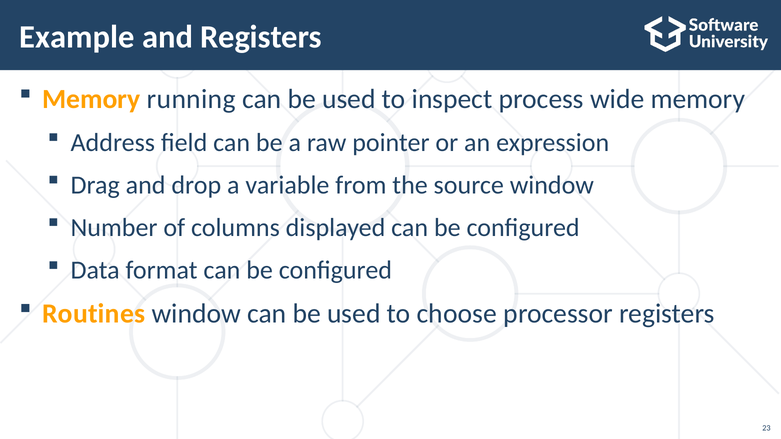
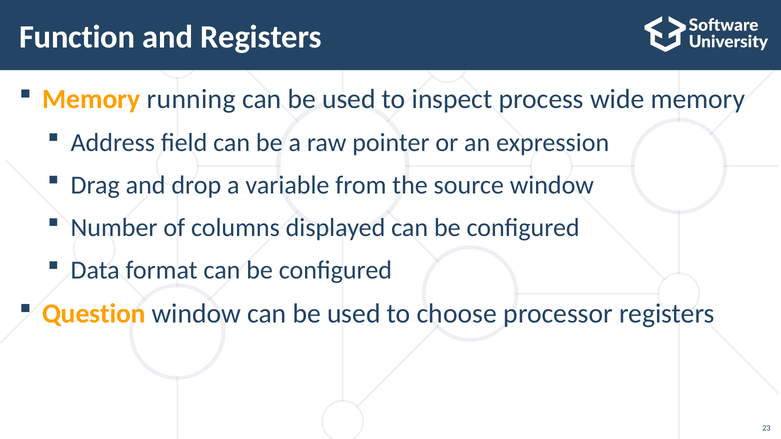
Example: Example -> Function (77, 37)
Routines: Routines -> Question (94, 314)
